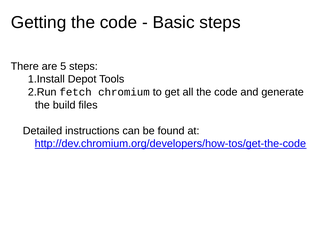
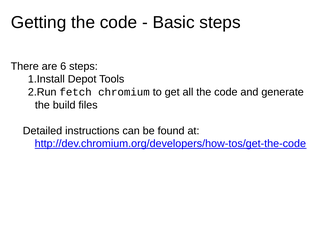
5: 5 -> 6 (63, 66)
